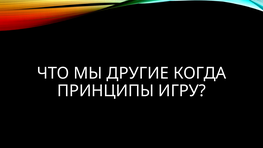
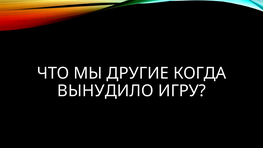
ПРИНЦИПЫ: ПРИНЦИПЫ -> ВЫНУДИЛО (105, 91)
